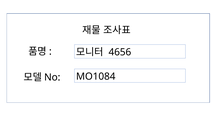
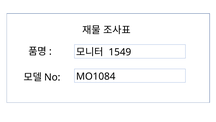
4656: 4656 -> 1549 (120, 52)
